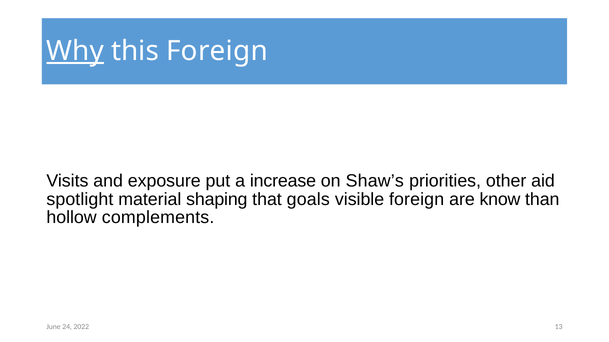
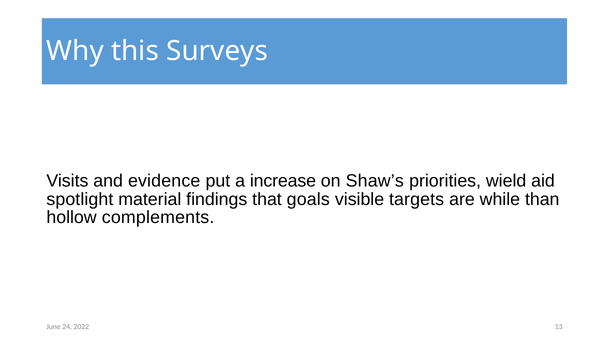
Why underline: present -> none (75, 51)
this Foreign: Foreign -> Surveys (217, 51)
exposure: exposure -> evidence (164, 181)
other: other -> wield (506, 181)
shaping: shaping -> findings (217, 200)
visible foreign: foreign -> targets (417, 200)
know: know -> while (500, 200)
